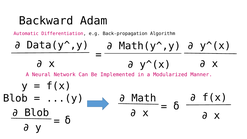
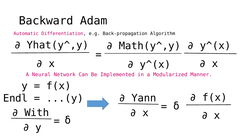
Data(y^,y: Data(y^,y -> Yhat(y^,y (58, 45)
Blob: Blob -> Endl (15, 98)
Math: Math -> Yann (144, 98)
Blob: Blob -> With (37, 113)
